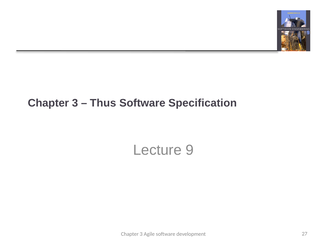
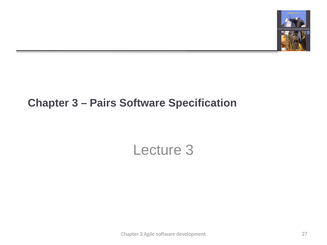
Thus: Thus -> Pairs (103, 103)
Lecture 9: 9 -> 3 (190, 150)
